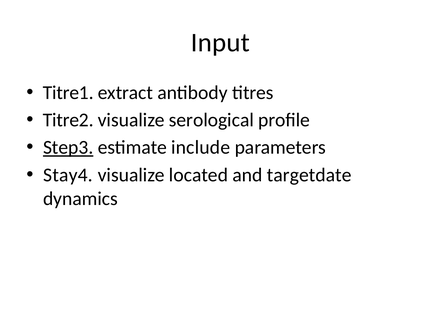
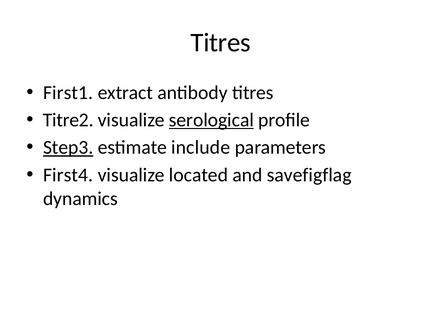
Input: Input -> Titres (221, 43)
Titre1: Titre1 -> First1 (68, 93)
serological underline: none -> present (211, 120)
Stay4: Stay4 -> First4 (68, 175)
targetdate: targetdate -> savefigflag (309, 175)
